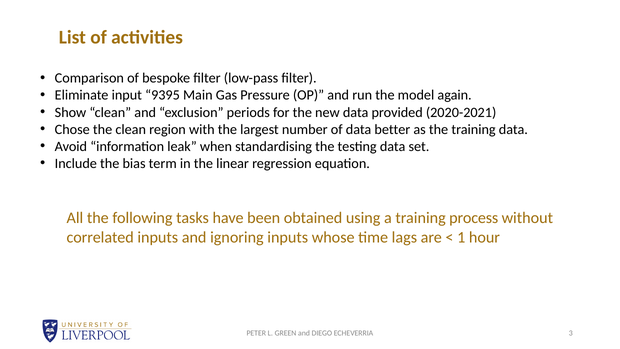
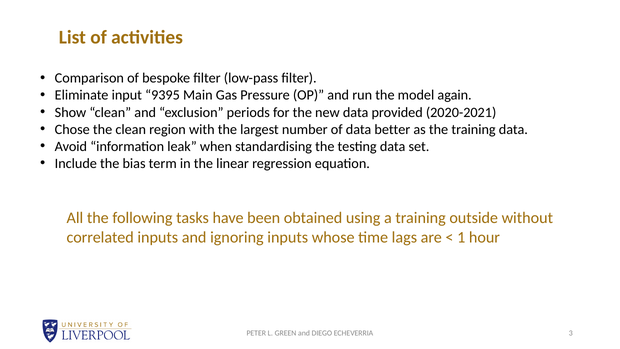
process: process -> outside (474, 218)
